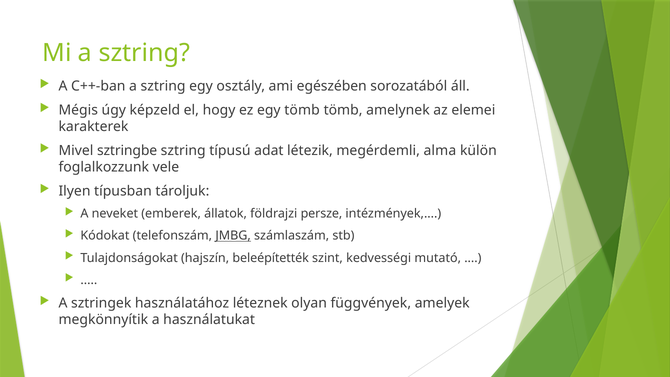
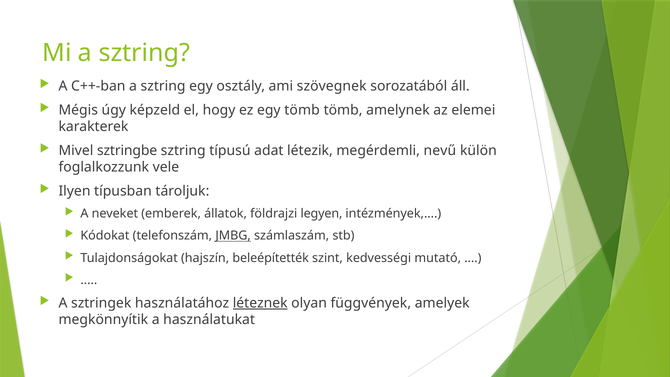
egészében: egészében -> szövegnek (332, 86)
alma: alma -> nevű (440, 150)
persze: persze -> legyen (321, 214)
léteznek underline: none -> present (260, 303)
